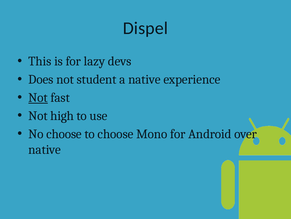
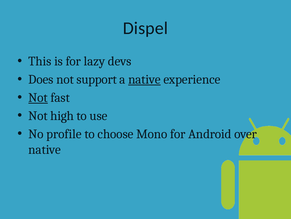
student: student -> support (97, 79)
native underline: none -> present (144, 79)
No choose: choose -> profile (64, 133)
